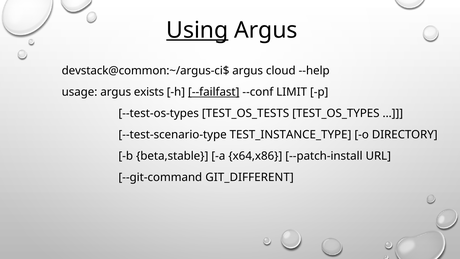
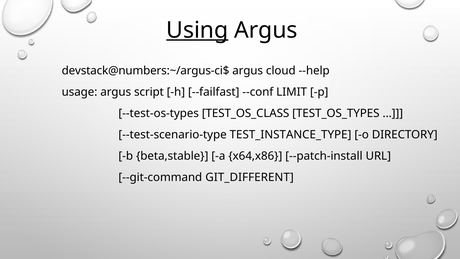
devstack@common:~/argus-ci$: devstack@common:~/argus-ci$ -> devstack@numbers:~/argus-ci$ (146, 71)
exists: exists -> script (149, 92)
--failfast underline: present -> none (214, 92)
TEST_OS_TESTS: TEST_OS_TESTS -> TEST_OS_CLASS (246, 113)
